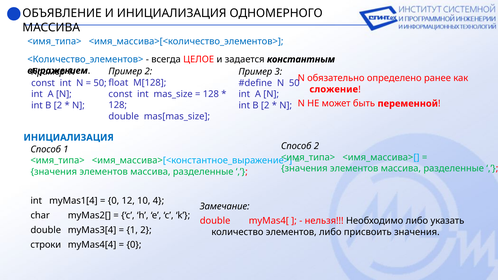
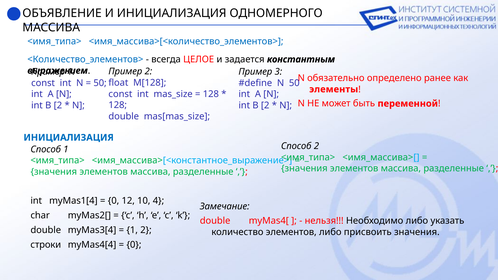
сложение: сложение -> элементы (334, 89)
